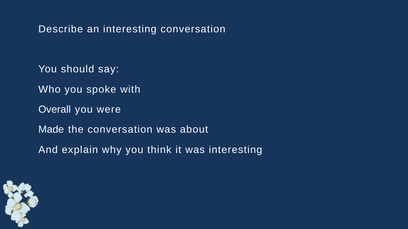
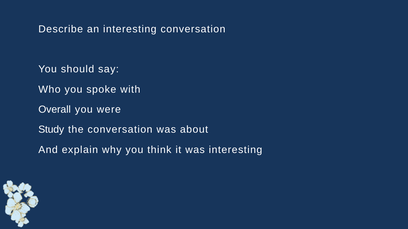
Made: Made -> Study (51, 130)
